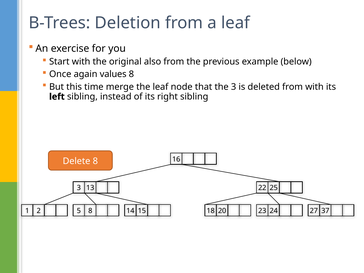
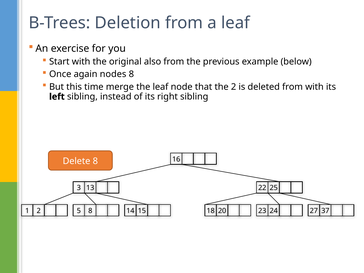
values: values -> nodes (113, 74)
the 3: 3 -> 2 (234, 87)
